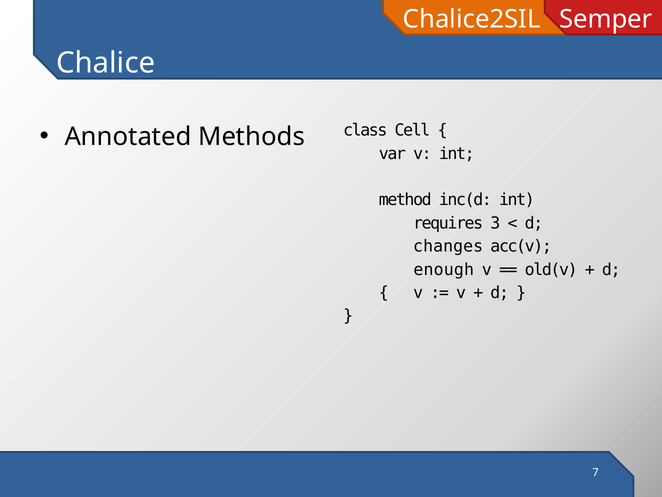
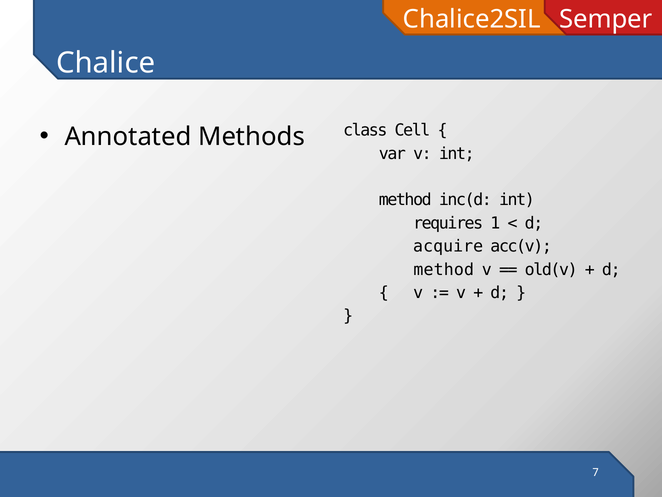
3: 3 -> 1 (495, 223)
changes: changes -> acquire (448, 246)
enough: enough -> method (444, 269)
